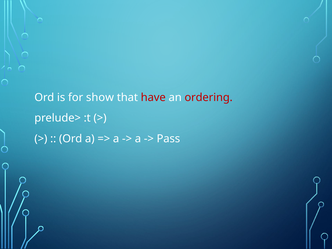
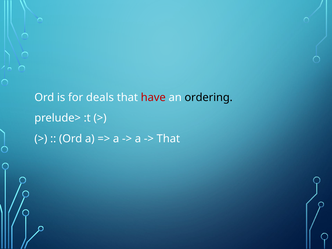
show: show -> deals (100, 98)
ordering colour: red -> black (209, 98)
Pass: Pass -> That (168, 139)
